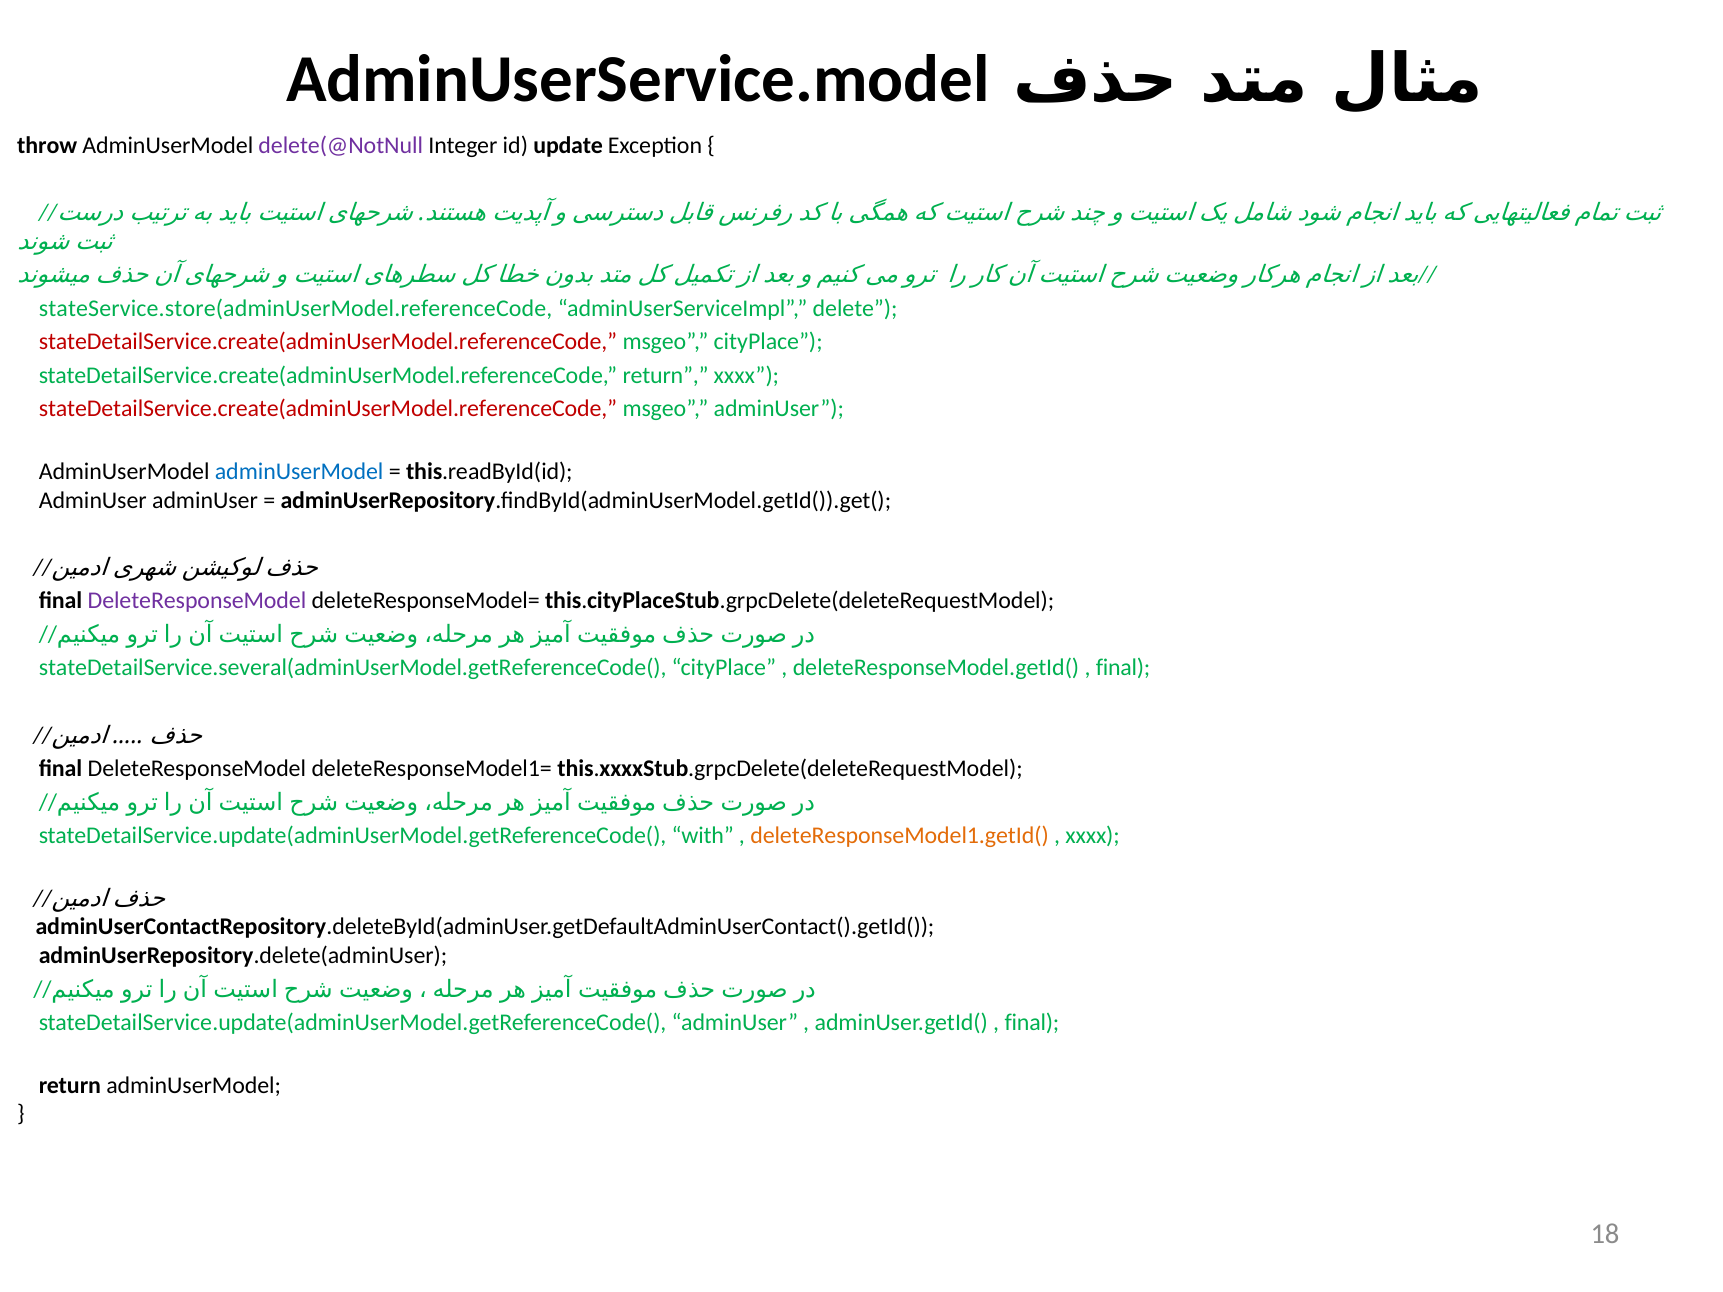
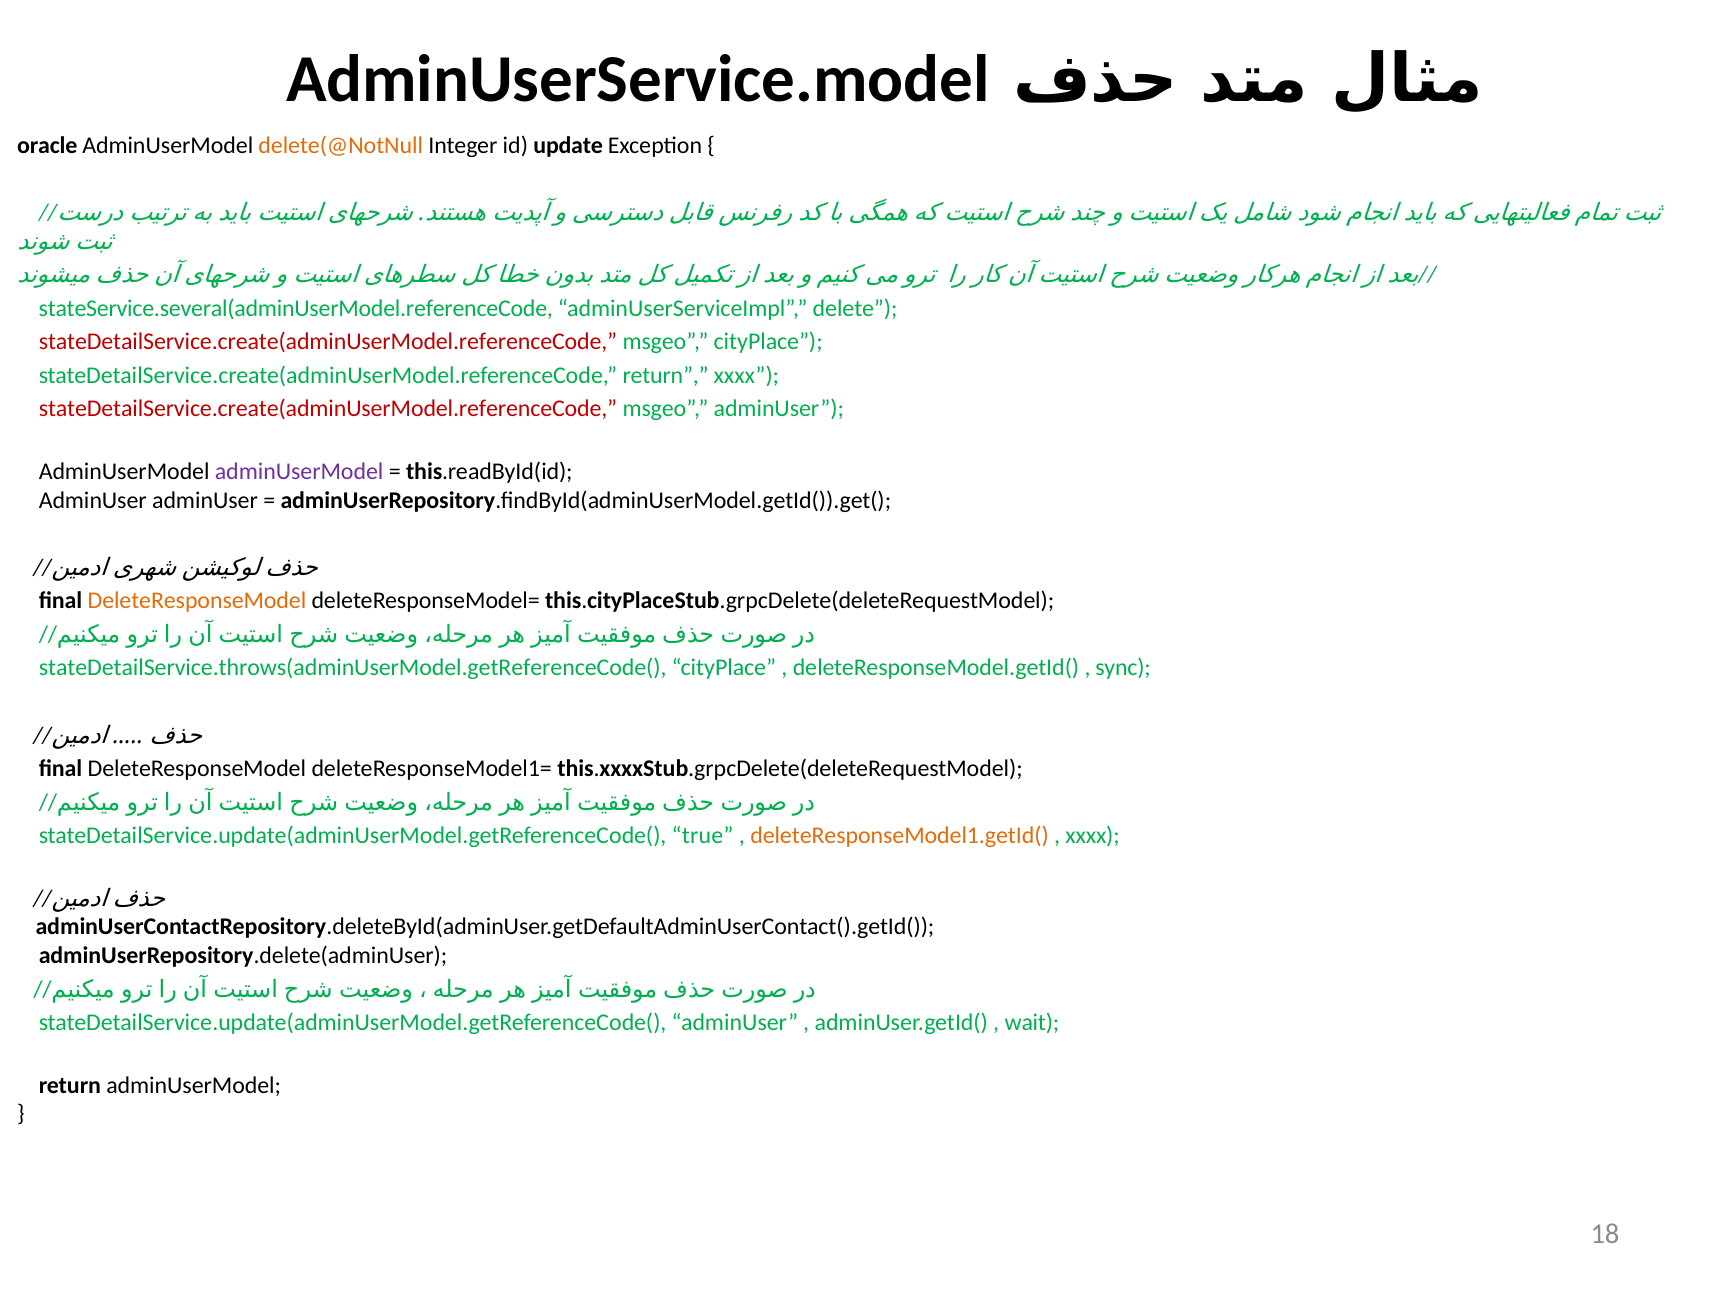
throw: throw -> oracle (47, 145)
delete(@NotNull colour: purple -> orange (341, 145)
stateService.store(adminUserModel.referenceCode: stateService.store(adminUserModel.referenceCode -> stateService.several(adminUserModel.referenceCode (296, 308)
adminUserModel colour: blue -> purple (299, 471)
DeleteResponseModel colour: purple -> orange (197, 601)
stateDetailService.several(adminUserModel.getReferenceCode(: stateDetailService.several(adminUserModel.getReferenceCode( -> stateDetailService.throws(adminUserModel.getReferenceCode( (353, 668)
final: final -> sync (1123, 668)
with: with -> true (703, 836)
final: final -> wait (1032, 1023)
